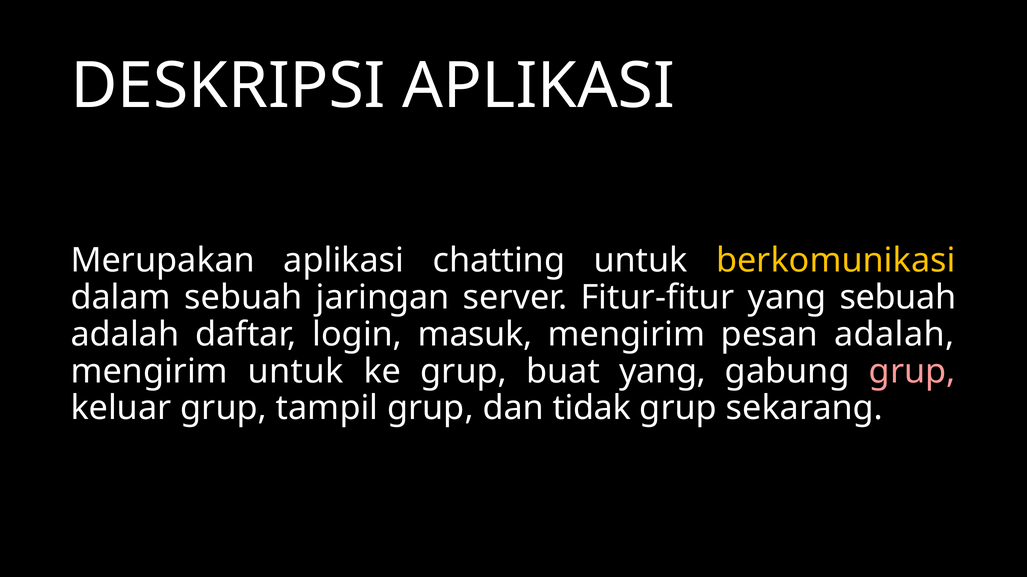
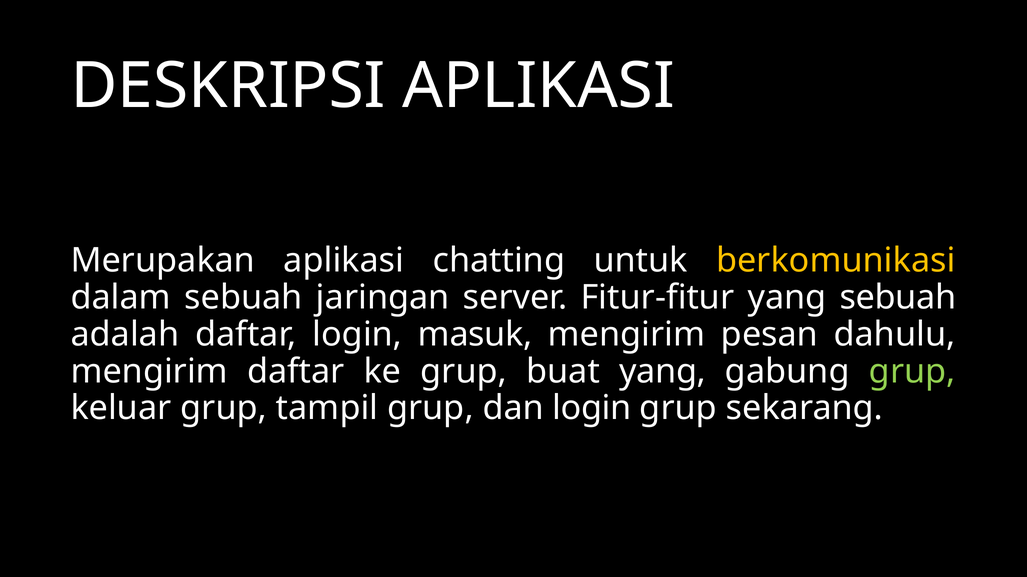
pesan adalah: adalah -> dahulu (895, 335)
mengirim untuk: untuk -> daftar (296, 372)
grup colour: pink -> light green (912, 372)
dan tidak: tidak -> login (592, 409)
